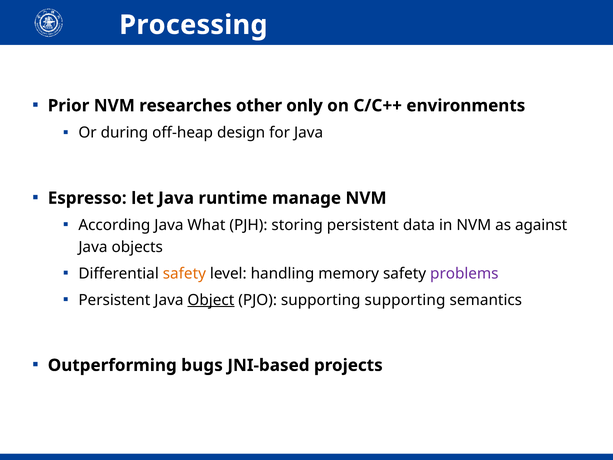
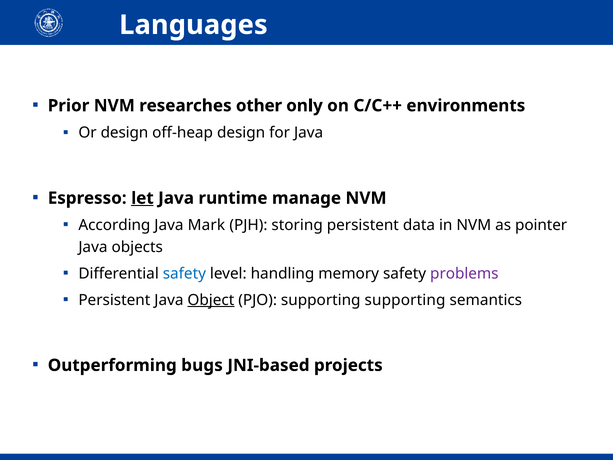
Processing: Processing -> Languages (193, 25)
Or during: during -> design (125, 133)
let underline: none -> present (142, 198)
What: What -> Mark (206, 225)
against: against -> pointer (541, 225)
safety colour: orange -> blue (184, 274)
